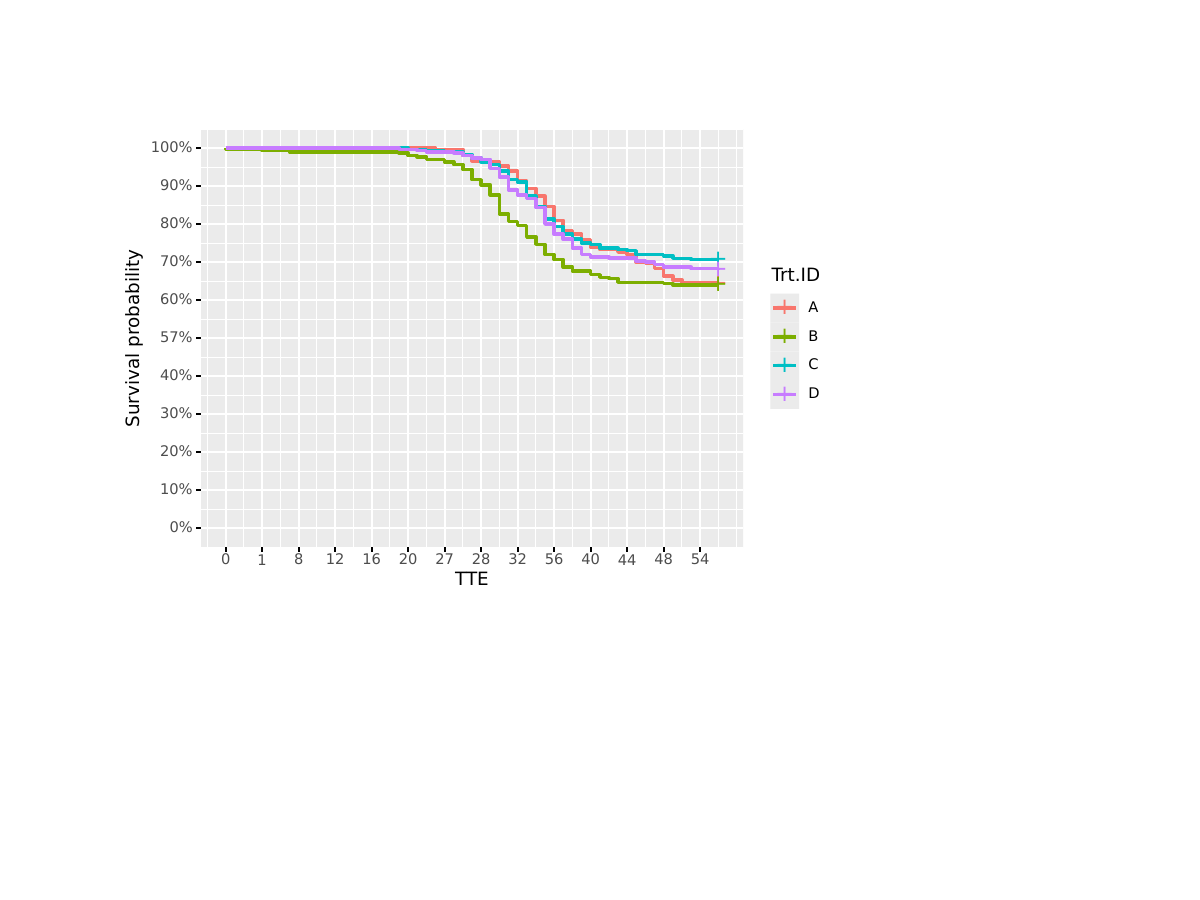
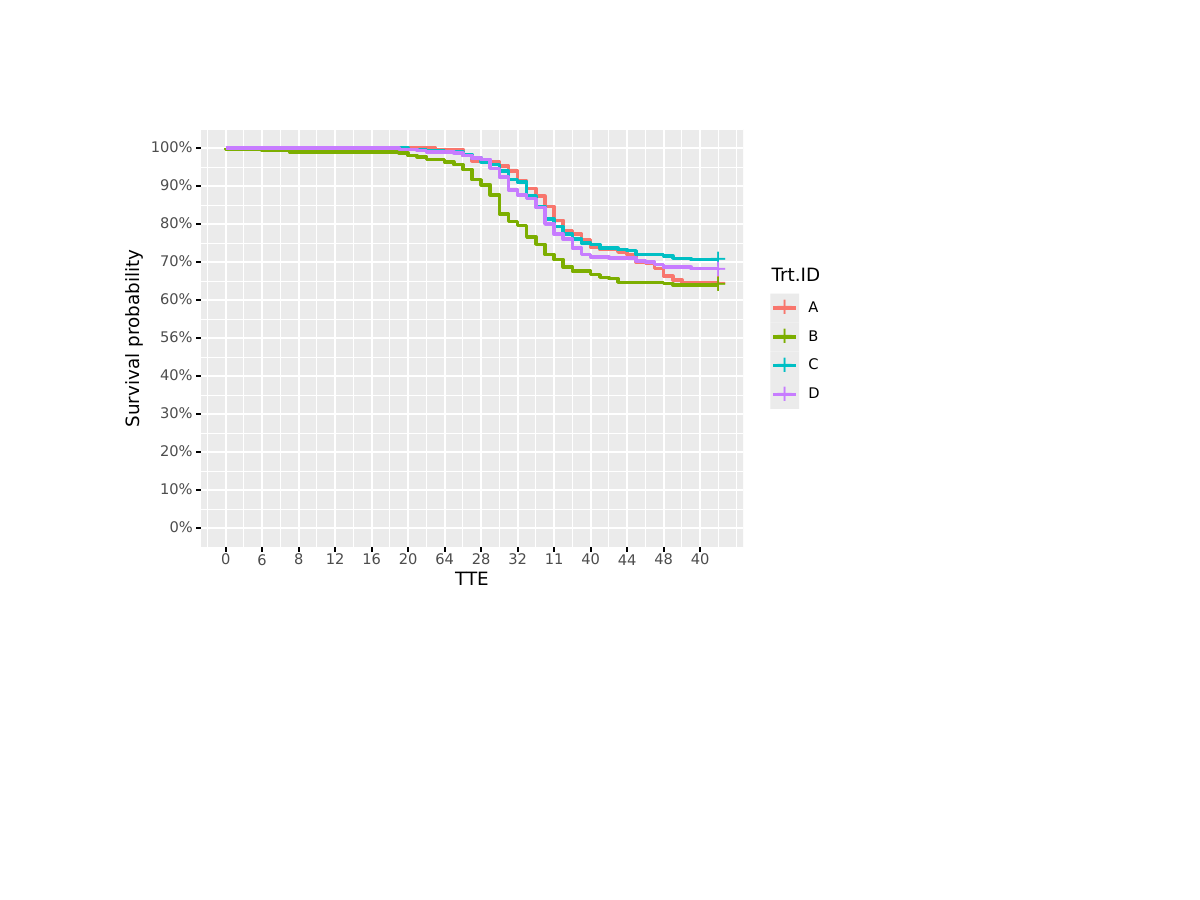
57%: 57% -> 56% (176, 337)
1: 1 -> 6 (262, 560)
27: 27 -> 64 (445, 560)
56: 56 -> 11 (554, 560)
48 54: 54 -> 40 (700, 560)
